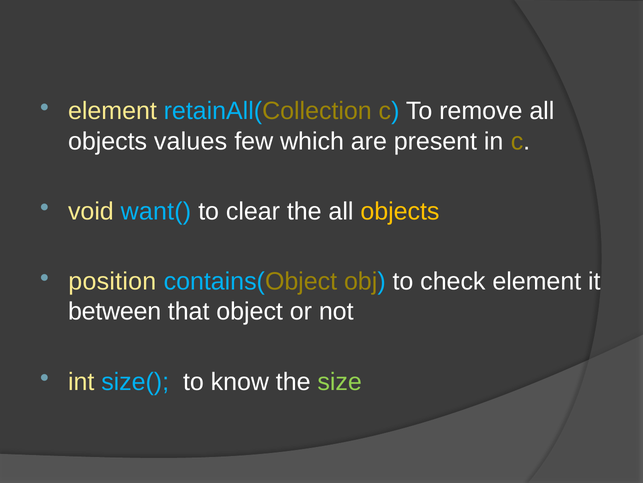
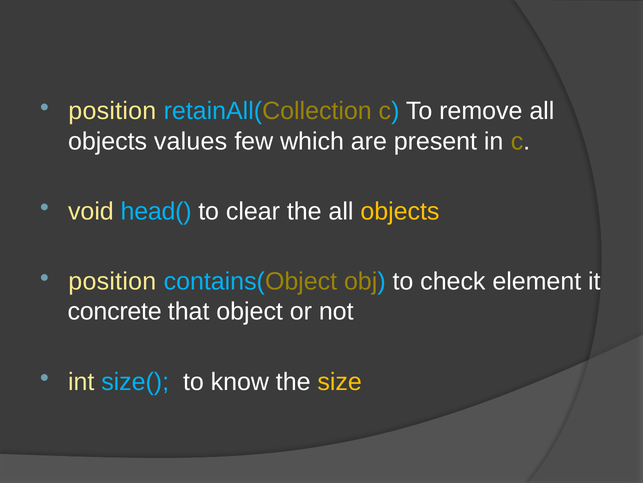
element: element -> position (112, 111)
want(: want( -> head( (156, 211)
between: between -> concrete (115, 311)
size colour: light green -> yellow (340, 381)
